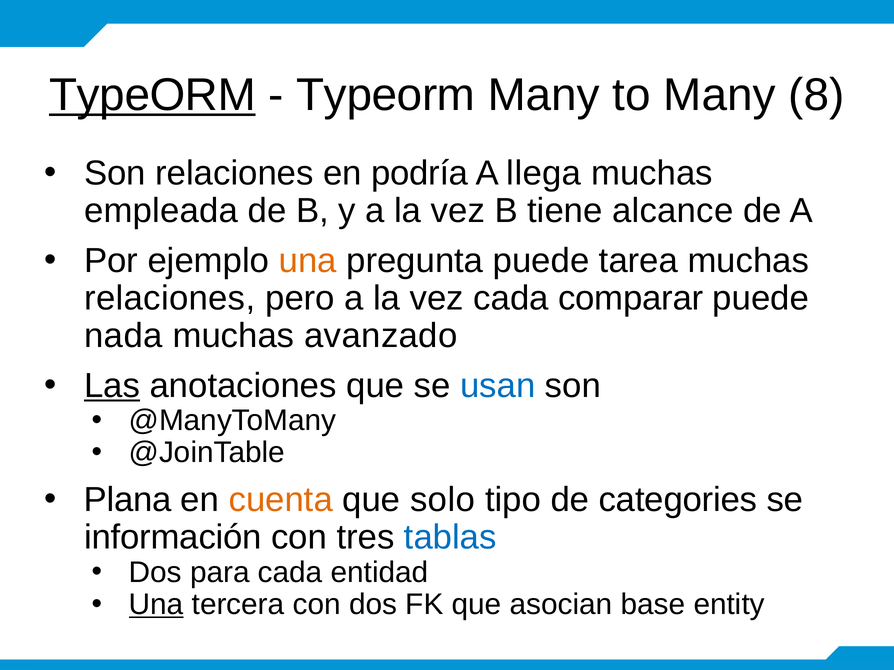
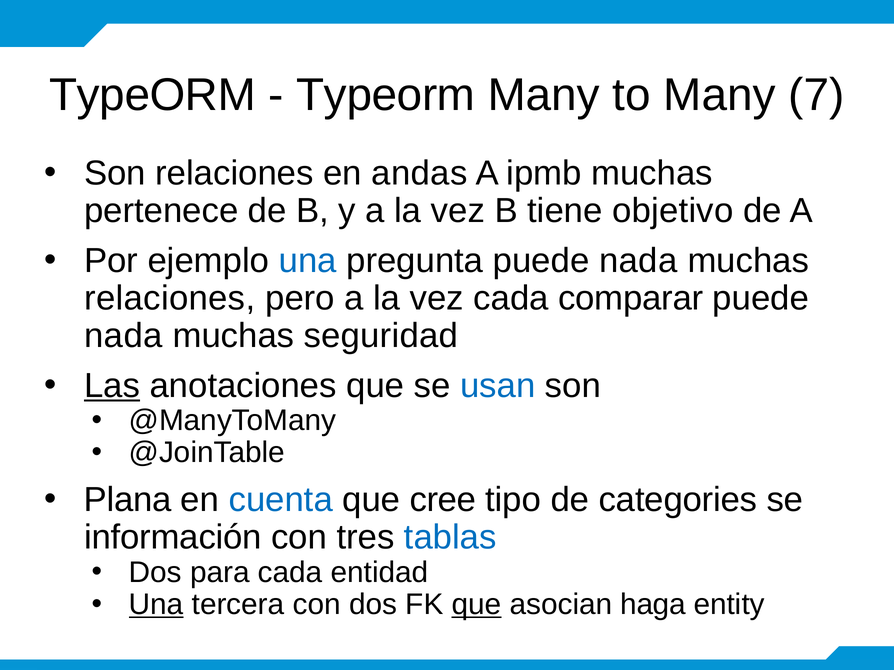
TypeORM underline: present -> none (153, 95)
8: 8 -> 7 (816, 95)
podría: podría -> andas (419, 173)
llega: llega -> ipmb (544, 173)
empleada: empleada -> pertenece (161, 211)
alcance: alcance -> objetivo (673, 211)
una colour: orange -> blue (308, 261)
pregunta puede tarea: tarea -> nada (638, 261)
avanzado: avanzado -> seguridad (381, 336)
cuenta colour: orange -> blue (281, 500)
solo: solo -> cree (443, 500)
que underline: none -> present (477, 605)
base: base -> haga (653, 605)
